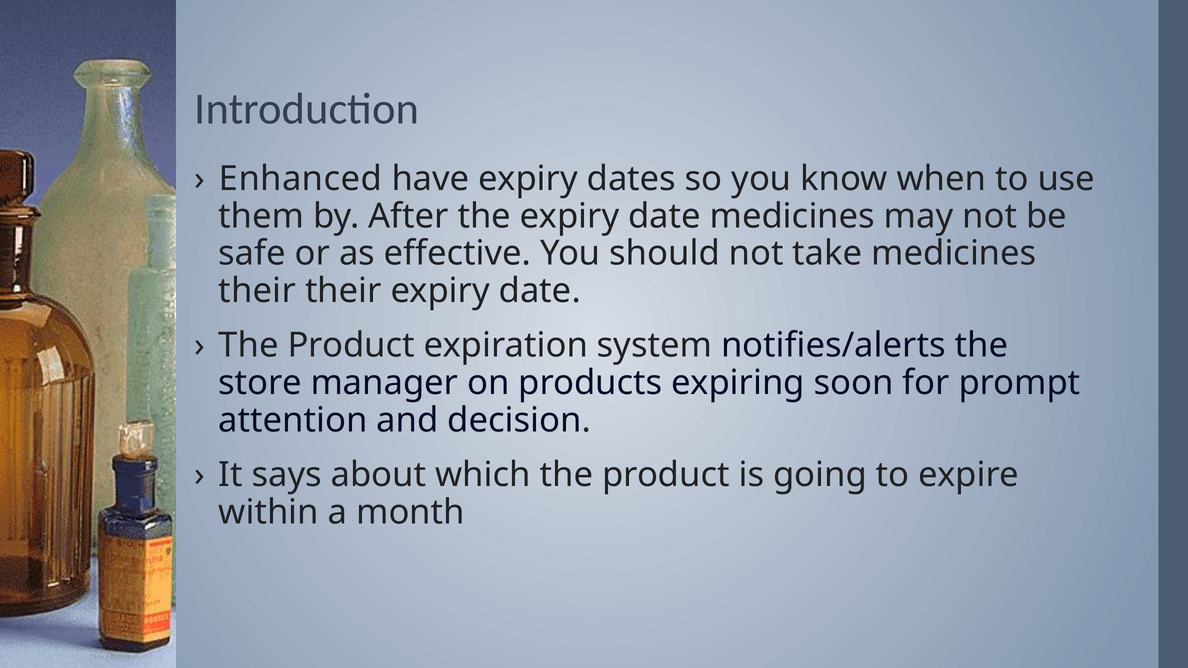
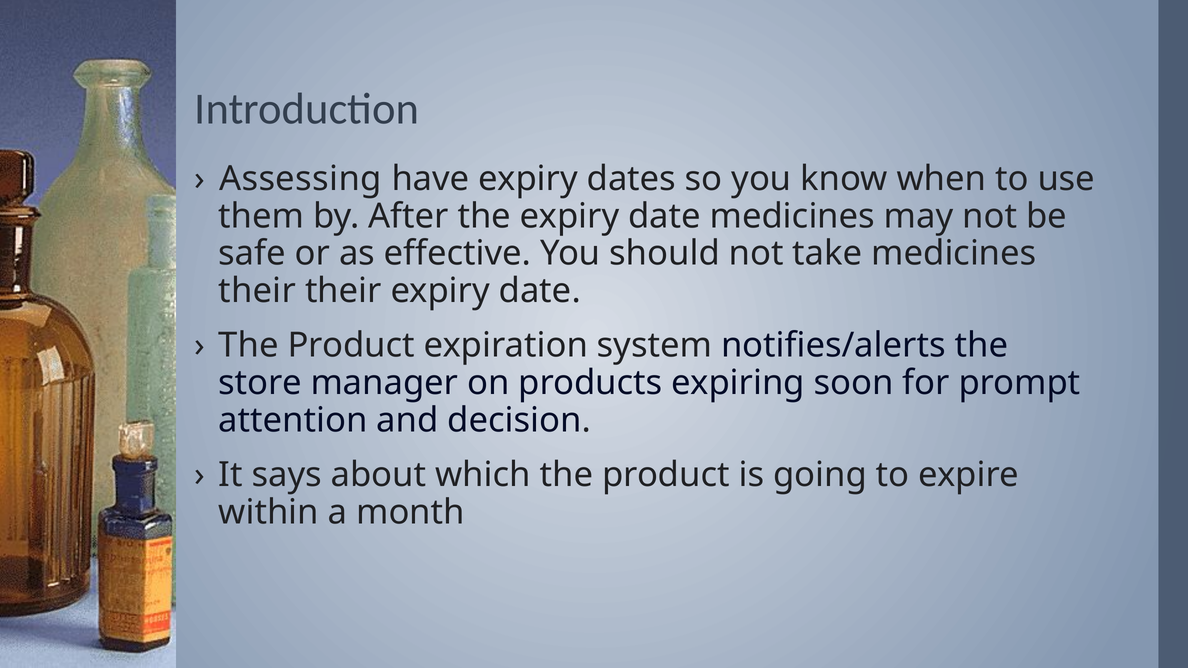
Enhanced: Enhanced -> Assessing (300, 179)
